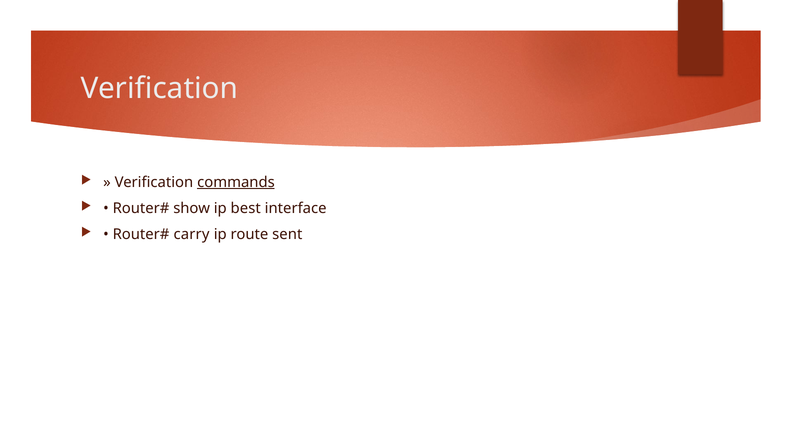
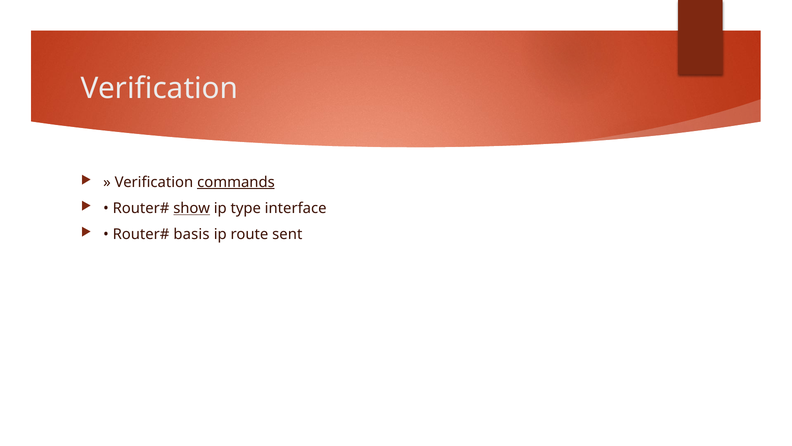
show underline: none -> present (192, 208)
best: best -> type (246, 208)
carry: carry -> basis (192, 234)
